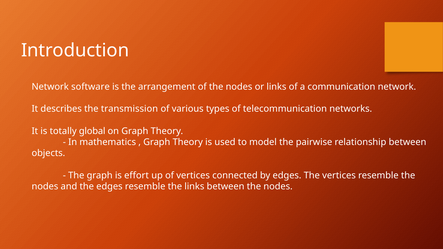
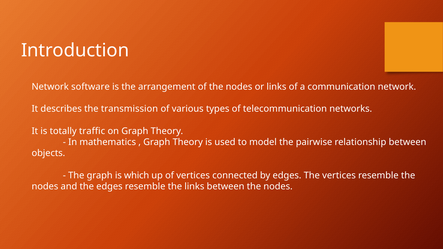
global: global -> traffic (92, 131)
effort: effort -> which (137, 175)
